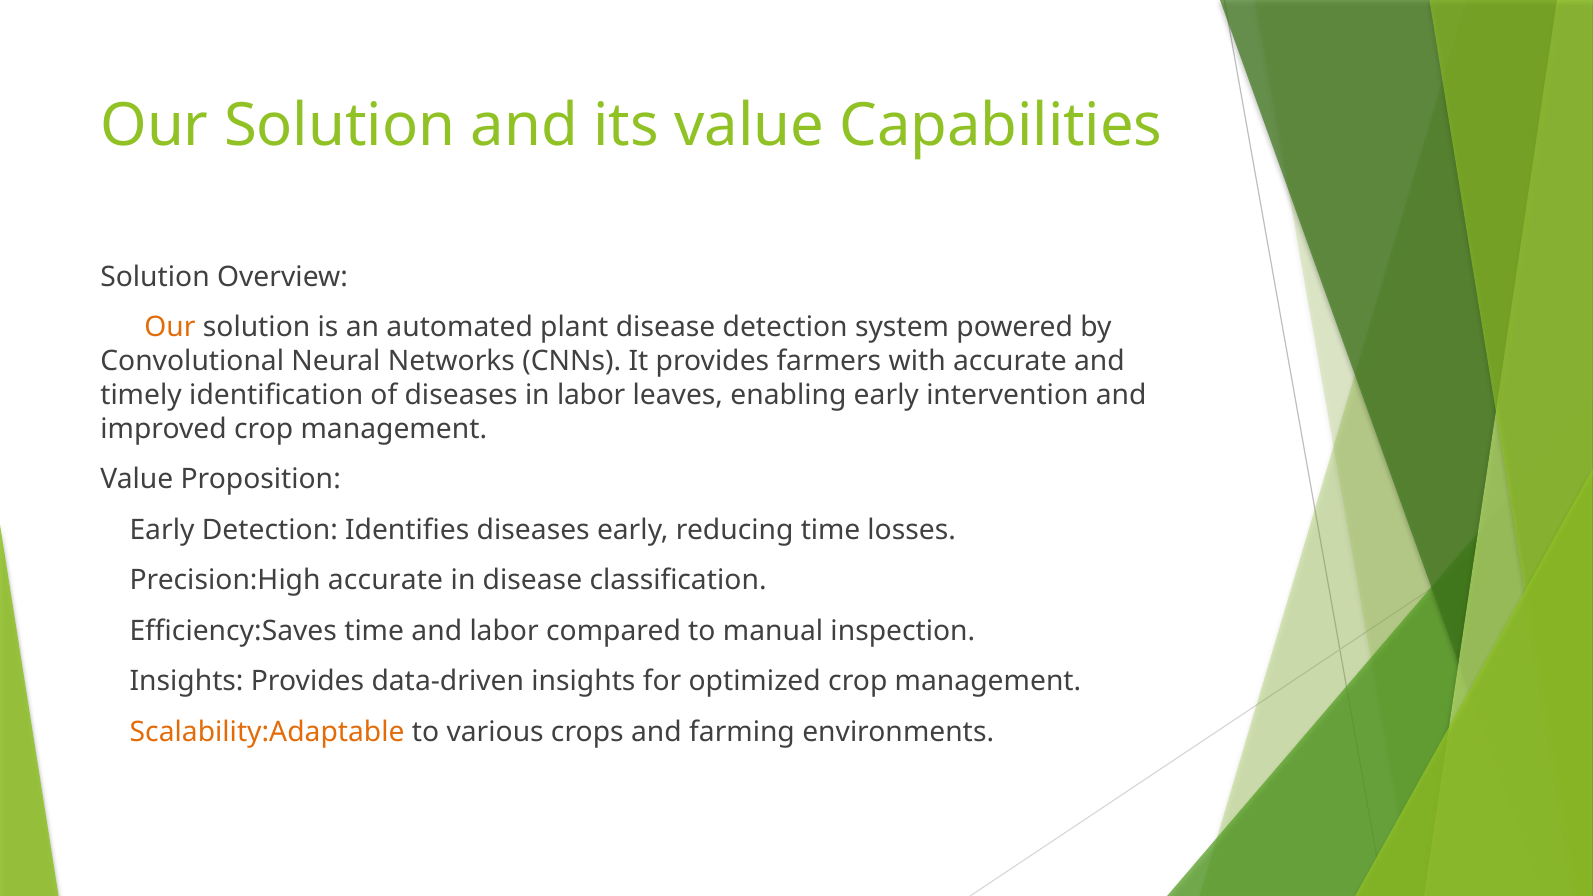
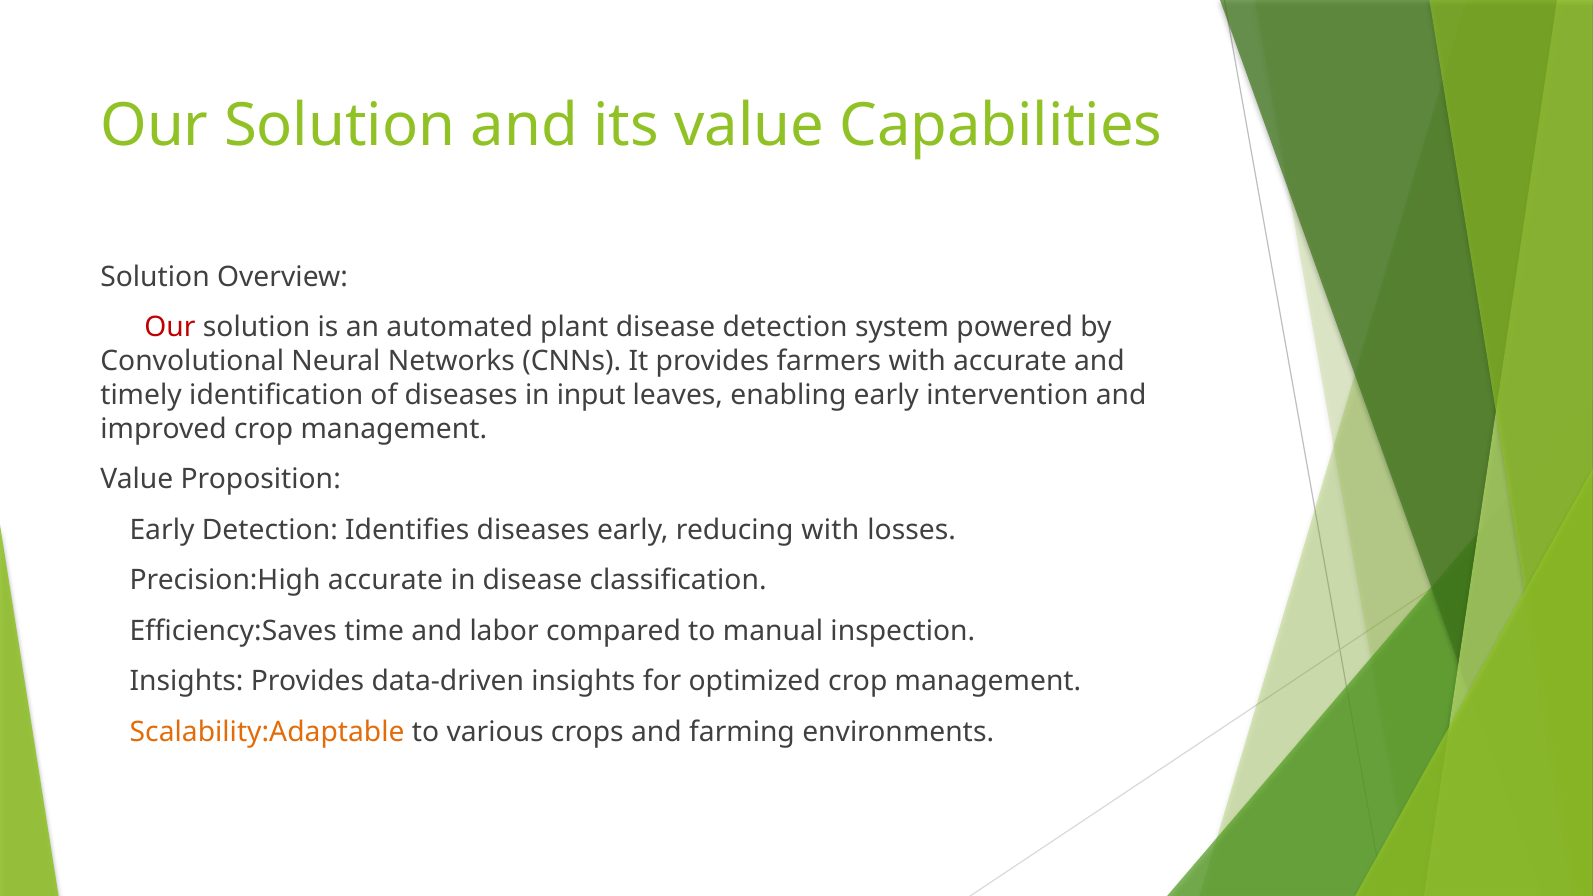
Our colour: orange -> red (170, 328)
in labor: labor -> input (591, 395)
reducing time: time -> with (830, 530)
